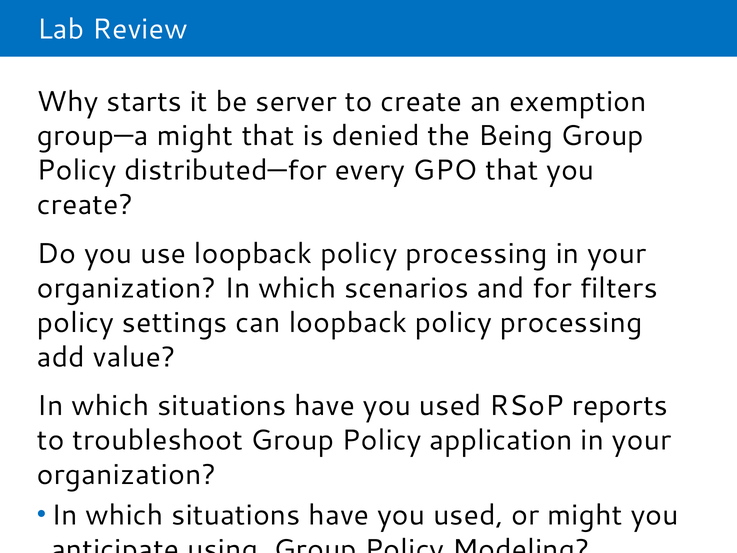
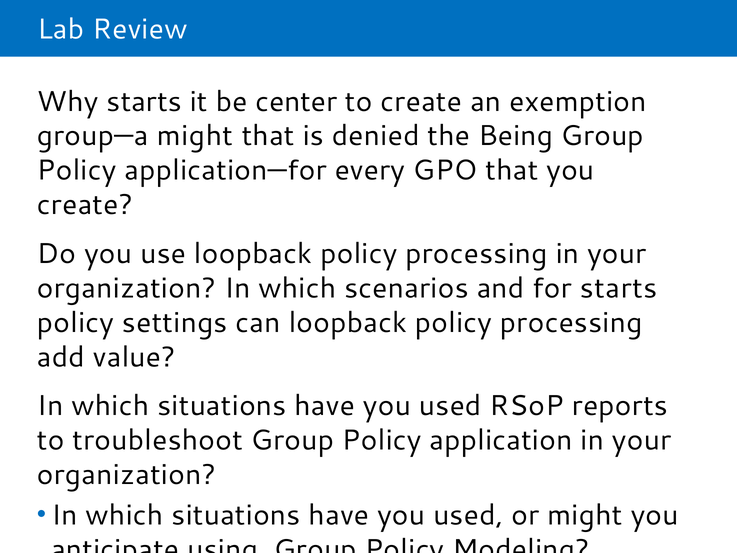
server: server -> center (296, 102)
distributed—for: distributed—for -> application—for (226, 170)
for filters: filters -> starts (619, 288)
